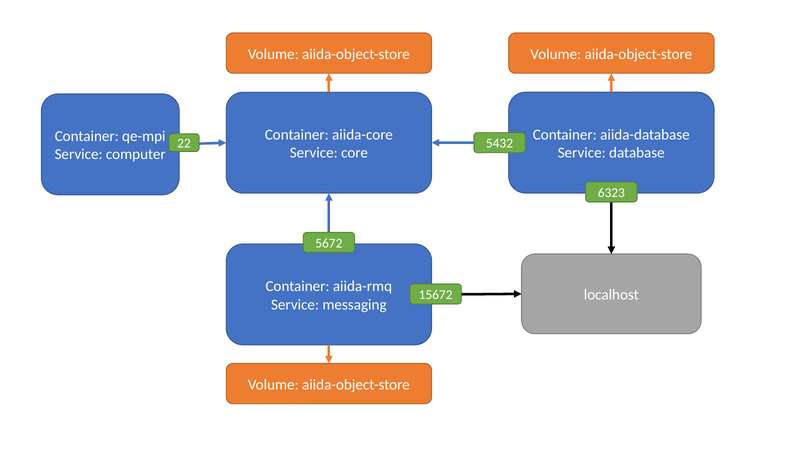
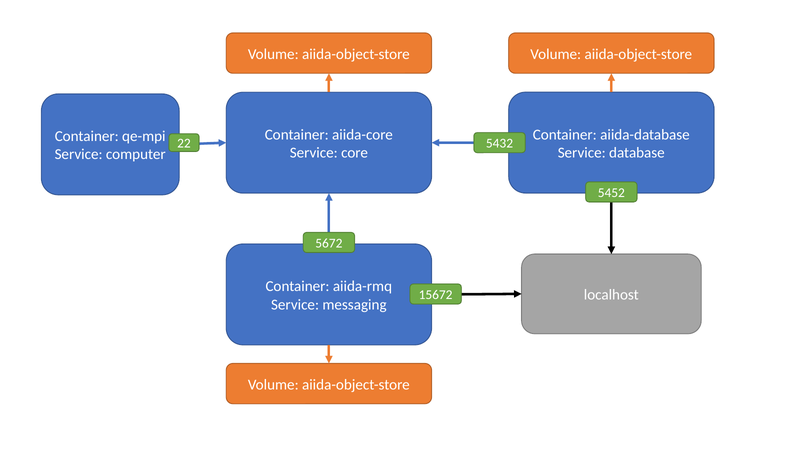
6323: 6323 -> 5452 (611, 193)
